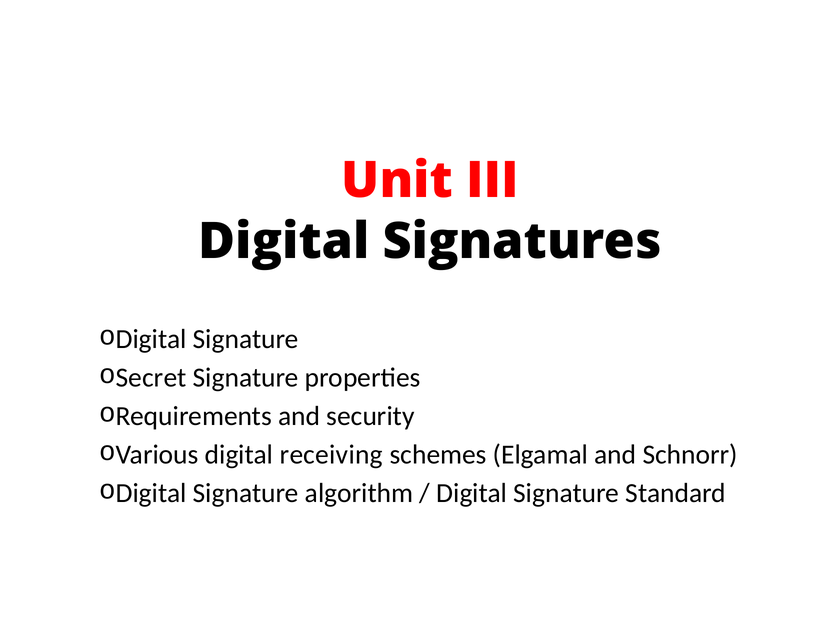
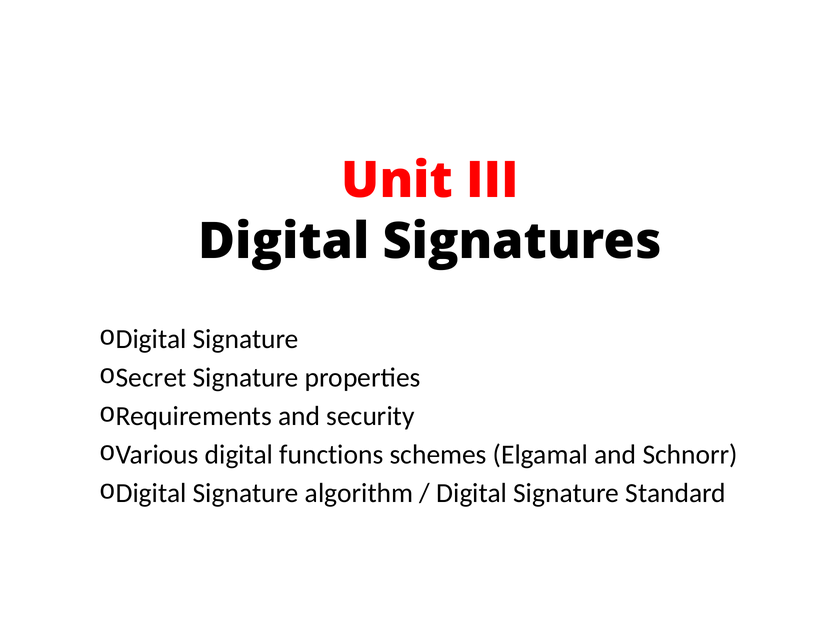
receiving: receiving -> functions (331, 454)
